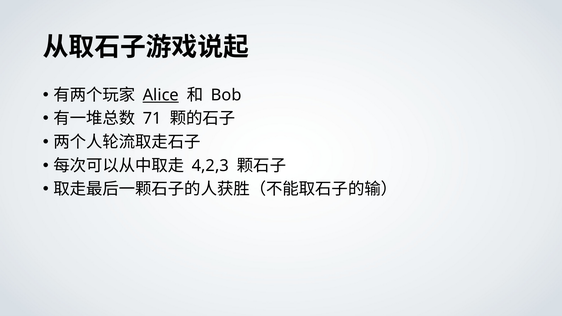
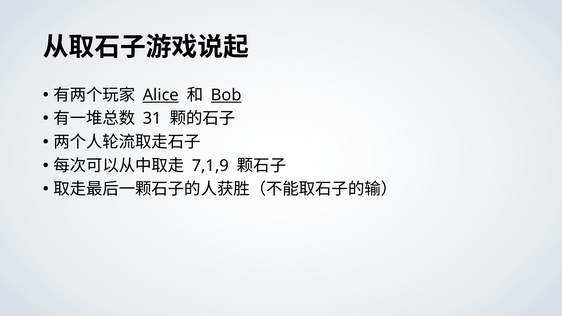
Bob underline: none -> present (226, 95)
71: 71 -> 31 (152, 119)
4,2,3: 4,2,3 -> 7,1,9 (210, 166)
